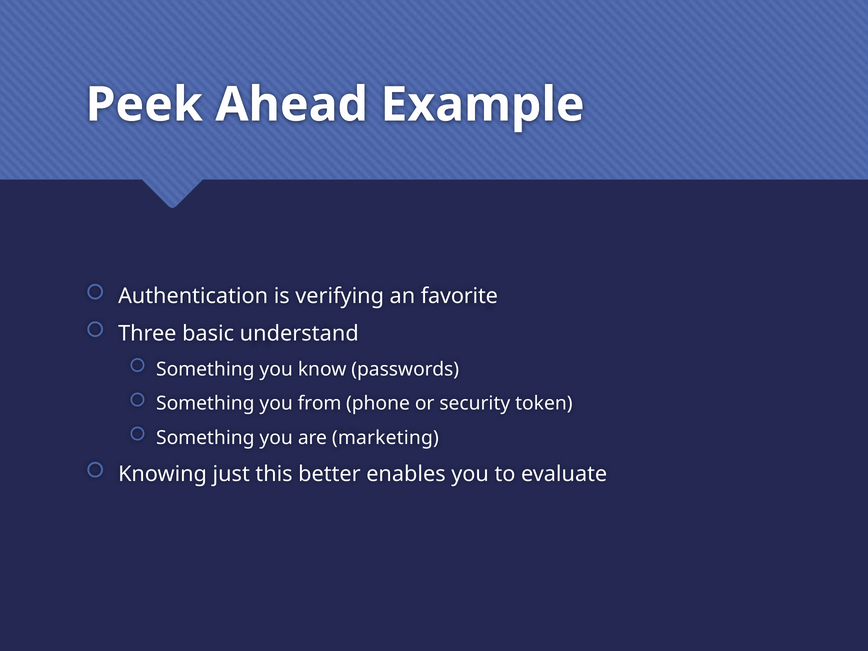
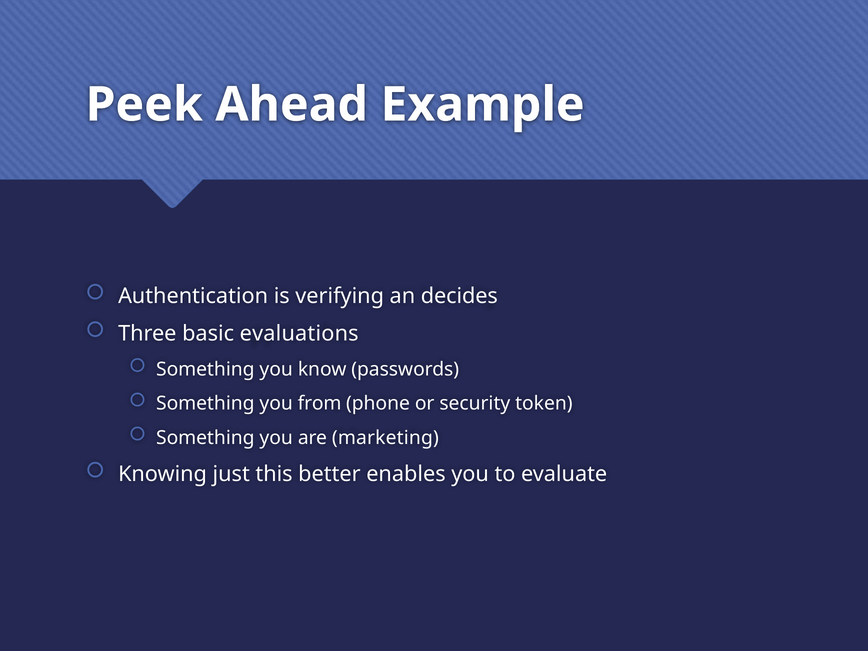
favorite: favorite -> decides (459, 296)
understand: understand -> evaluations (299, 334)
